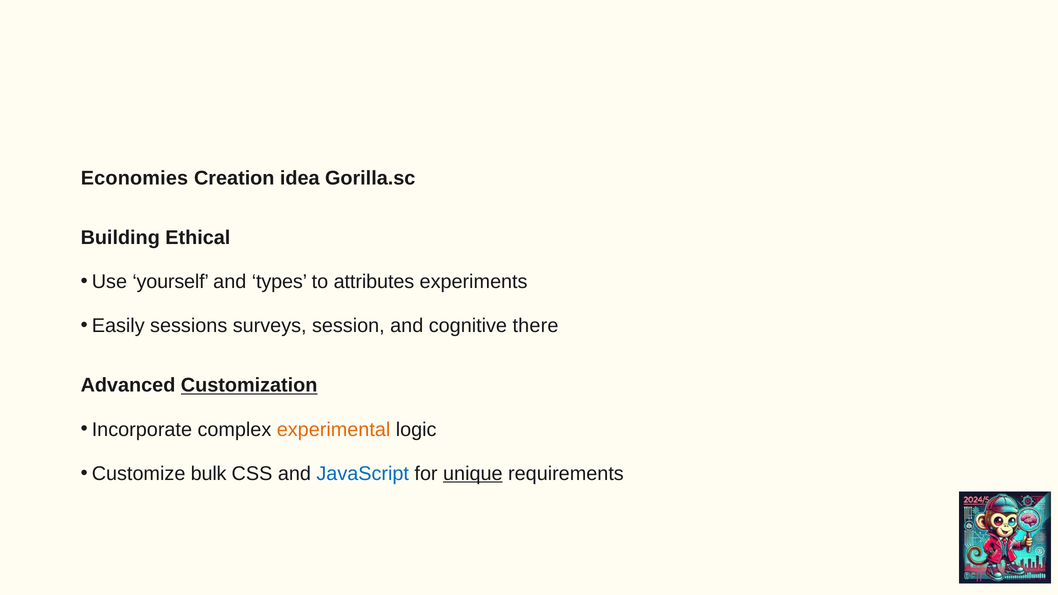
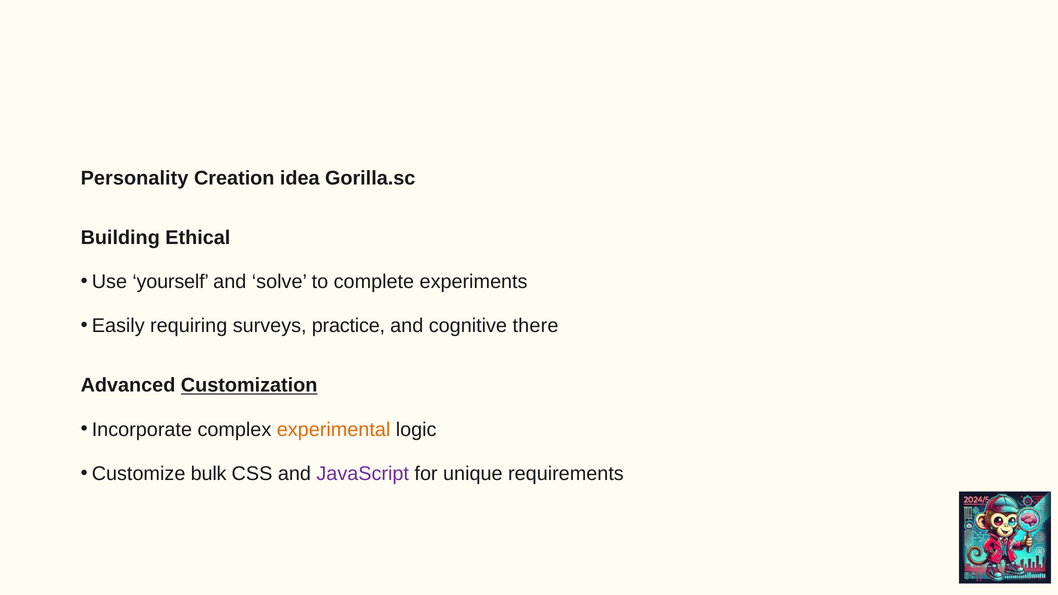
Economies: Economies -> Personality (135, 178)
types: types -> solve (279, 282)
attributes: attributes -> complete (374, 282)
sessions: sessions -> requiring (189, 326)
session: session -> practice (348, 326)
JavaScript colour: blue -> purple (363, 474)
unique underline: present -> none (473, 474)
